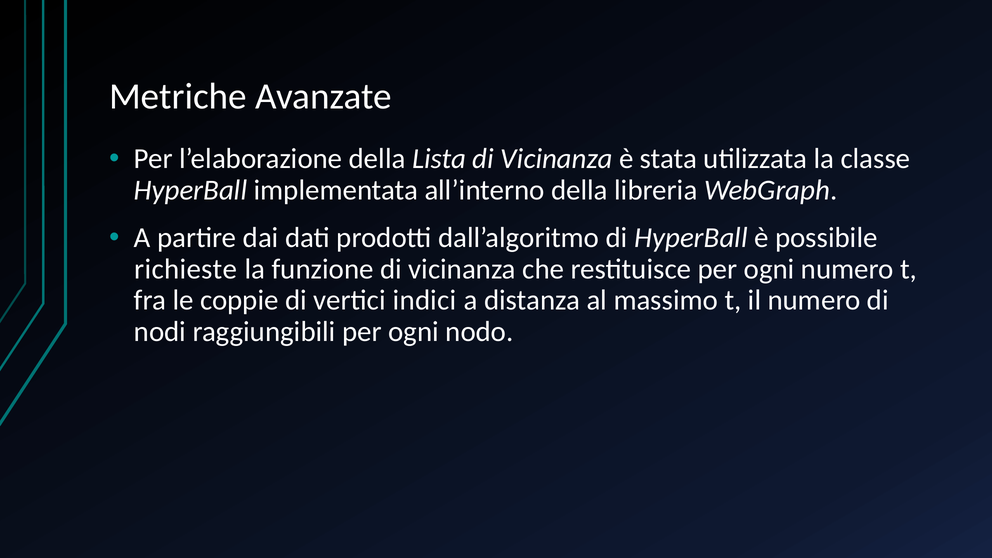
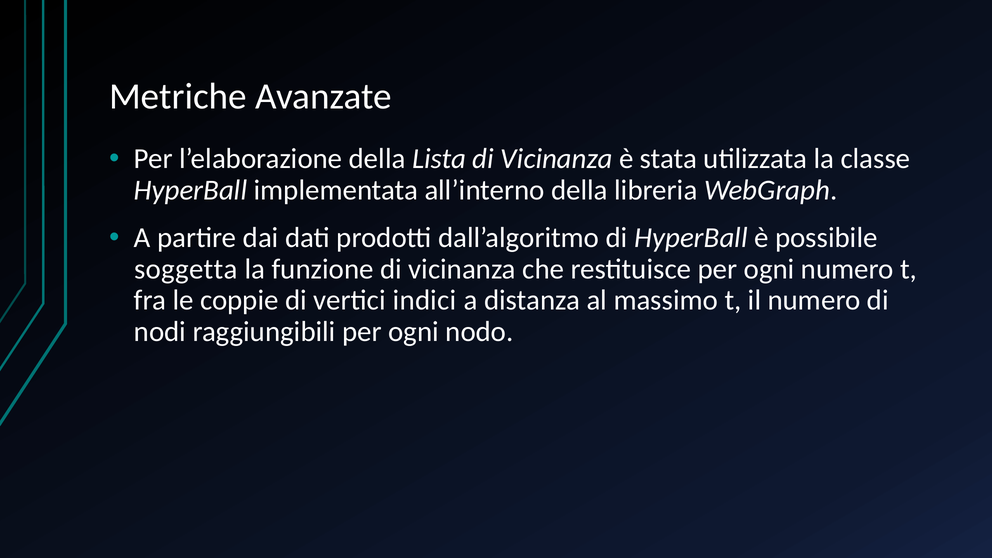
richieste: richieste -> soggetta (186, 269)
